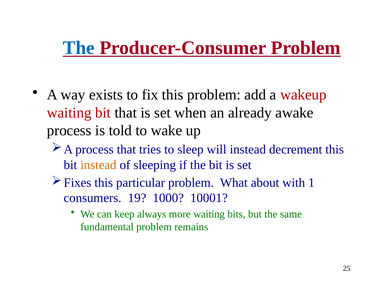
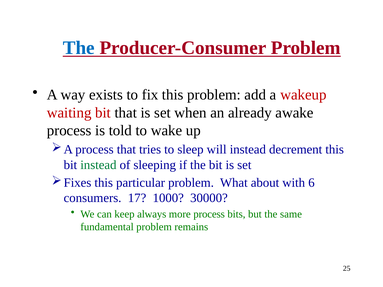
instead colour: orange -> green (98, 165)
1: 1 -> 6 (311, 183)
19: 19 -> 17 (137, 198)
10001: 10001 -> 30000 (209, 198)
more waiting: waiting -> process (209, 214)
